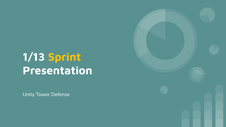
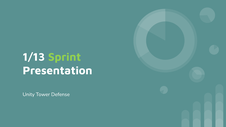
Sprint colour: yellow -> light green (65, 57)
